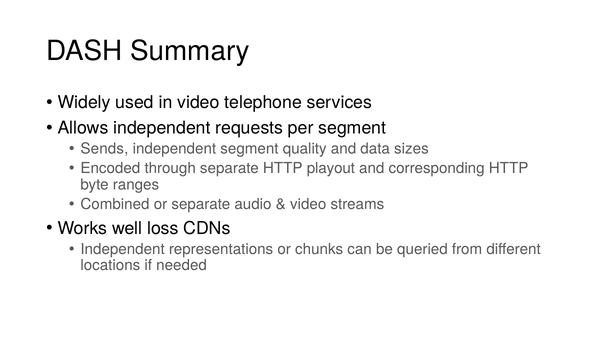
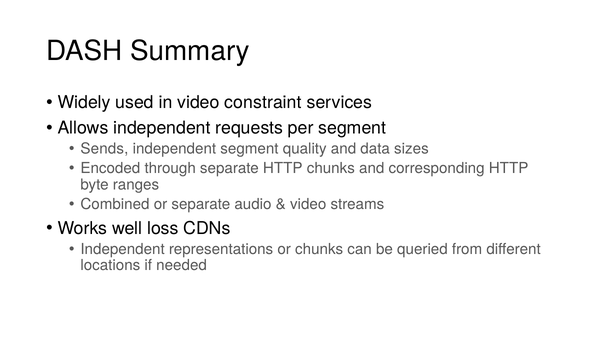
telephone: telephone -> constraint (263, 103)
HTTP playout: playout -> chunks (331, 169)
